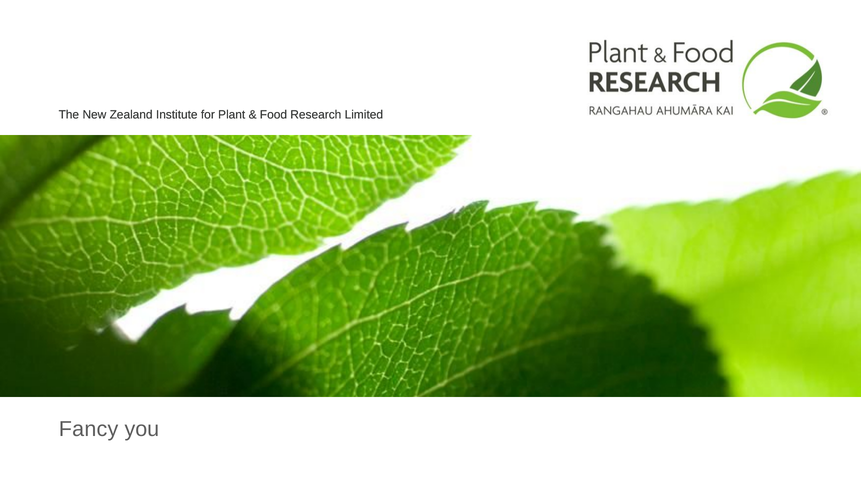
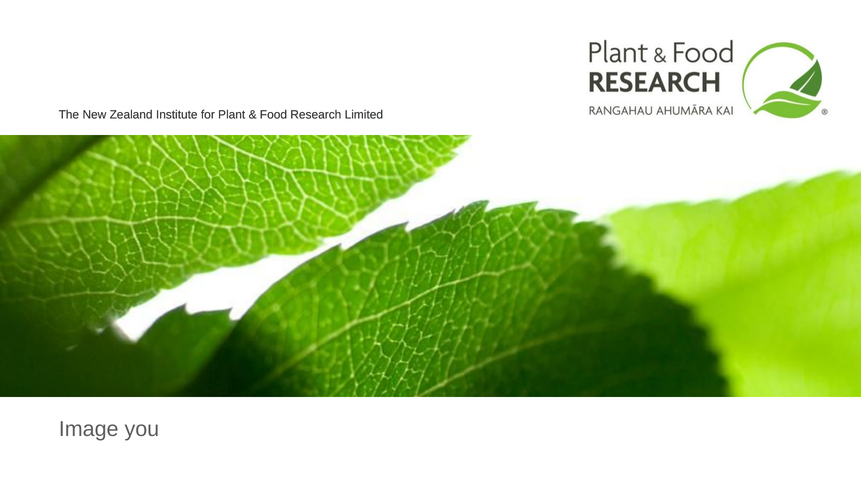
Fancy: Fancy -> Image (89, 429)
